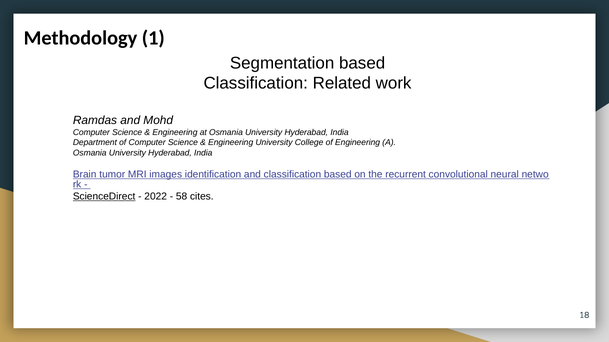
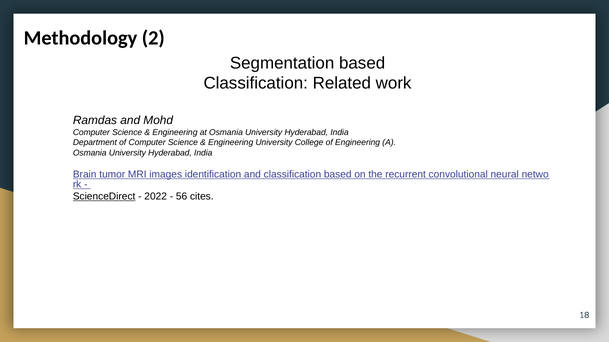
1: 1 -> 2 (153, 38)
58: 58 -> 56 (182, 197)
